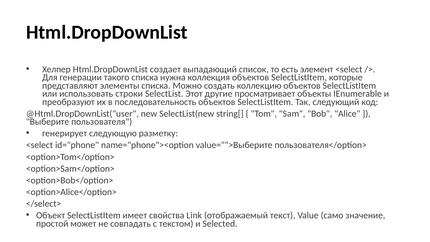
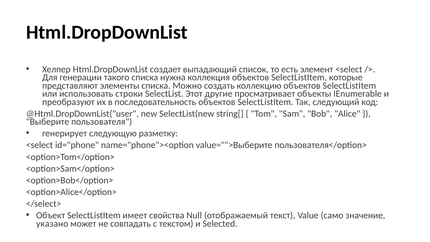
Link: Link -> Null (194, 215)
простой: простой -> указано (52, 224)
